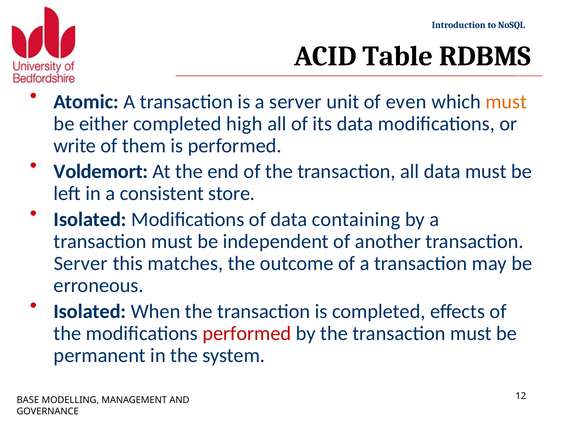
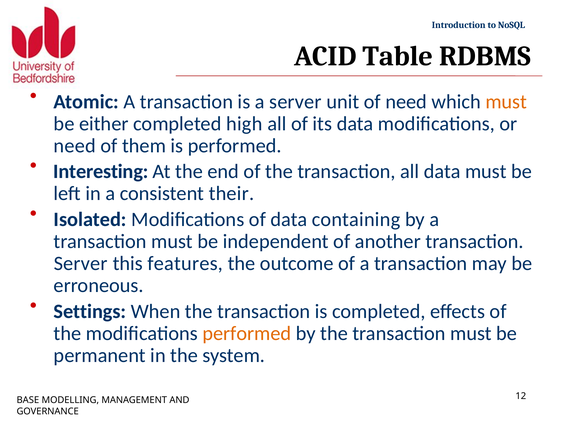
of even: even -> need (406, 102)
write: write -> need (75, 146)
Voldemort: Voldemort -> Interesting (101, 172)
store: store -> their (231, 194)
matches: matches -> features (185, 263)
Isolated: Isolated -> Settings (90, 311)
performed colour: red -> orange (247, 333)
